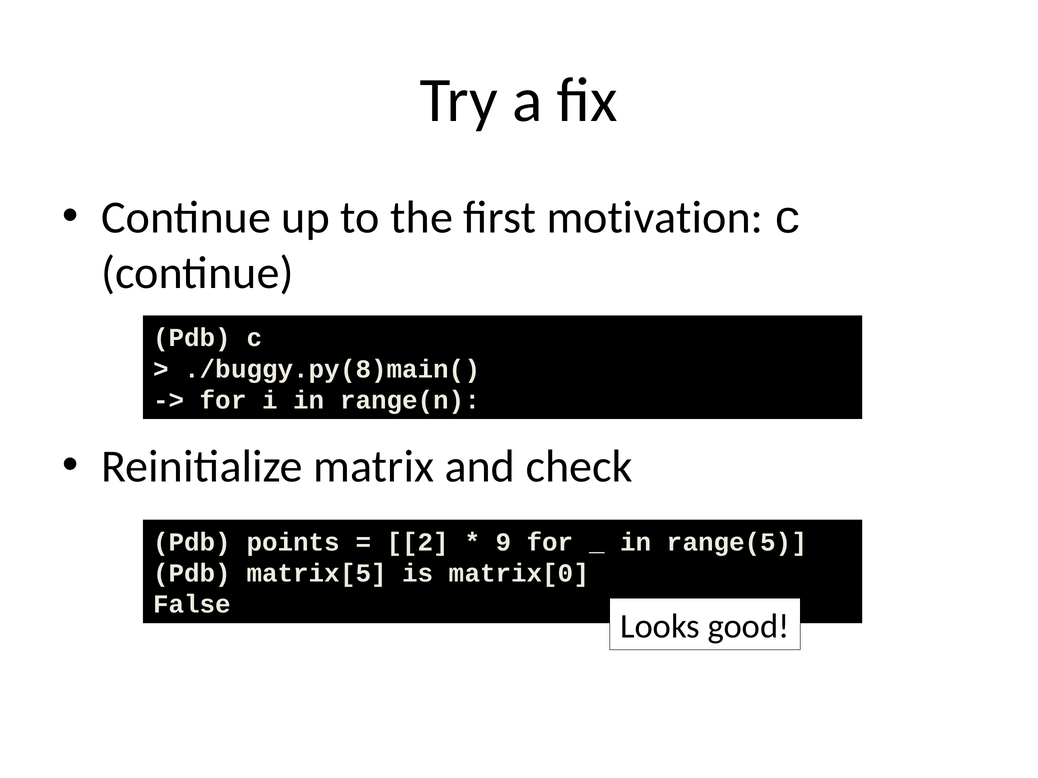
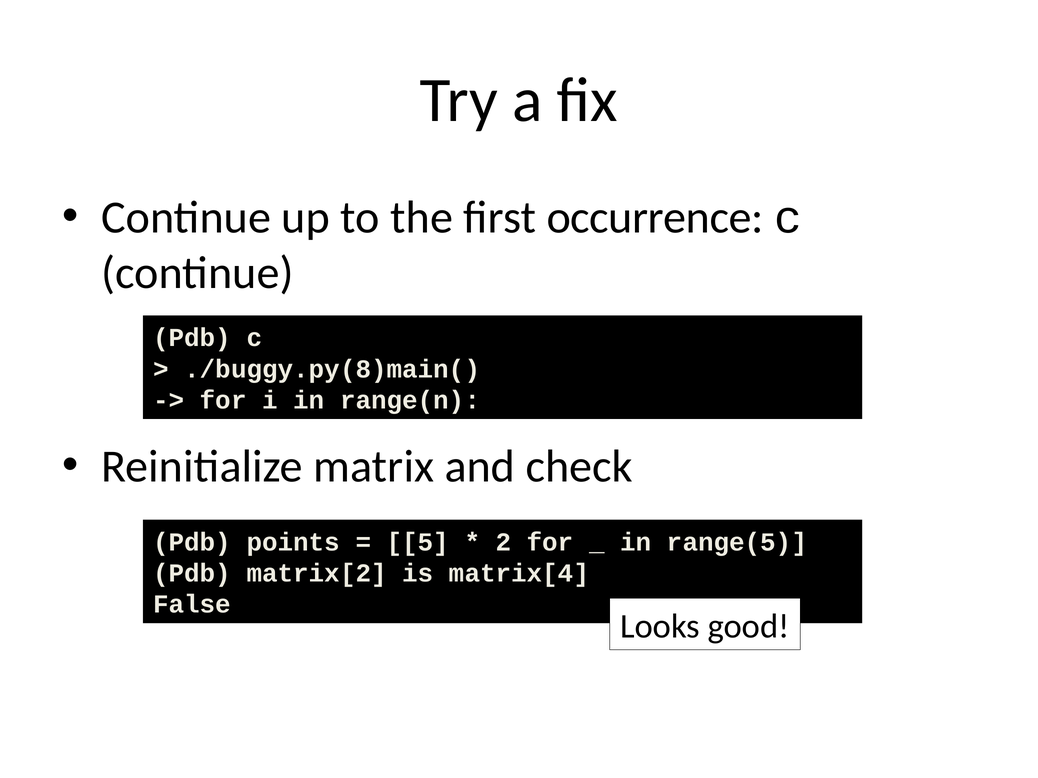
motivation: motivation -> occurrence (655, 218)
2: 2 -> 5 (418, 542)
9: 9 -> 2 (503, 542)
matrix[5: matrix[5 -> matrix[2 (317, 574)
matrix[0: matrix[0 -> matrix[4 (519, 574)
